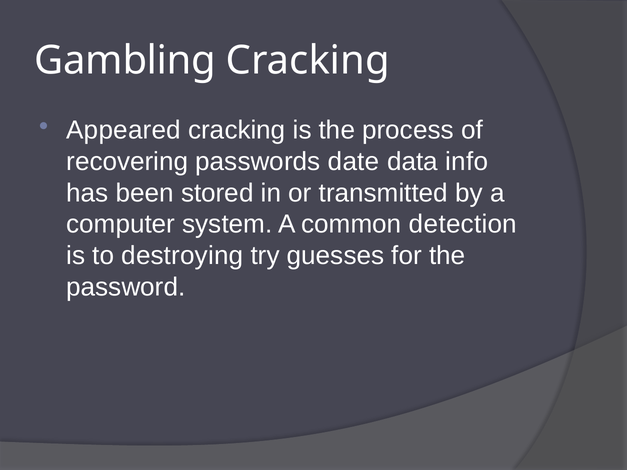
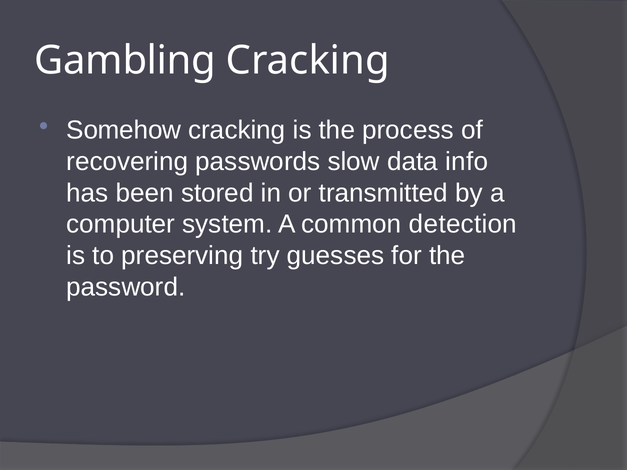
Appeared: Appeared -> Somehow (124, 130)
date: date -> slow (354, 162)
destroying: destroying -> preserving (182, 256)
